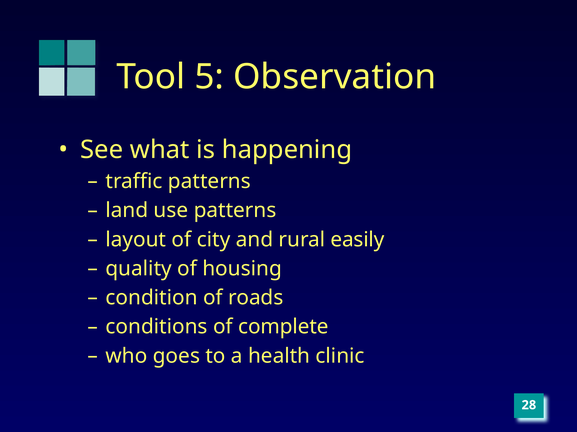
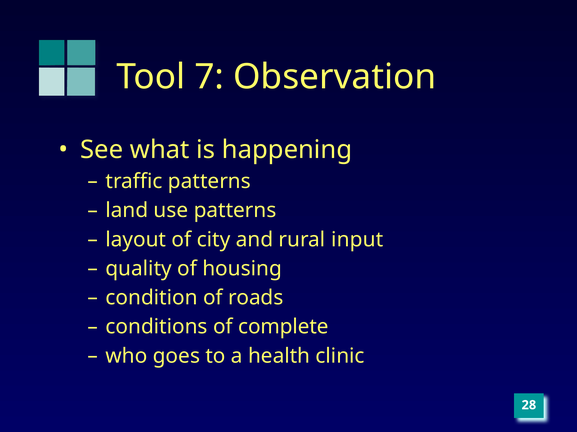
5: 5 -> 7 (209, 77)
easily: easily -> input (357, 240)
